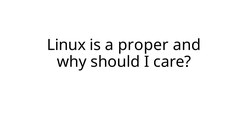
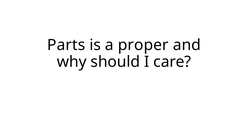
Linux: Linux -> Parts (66, 45)
